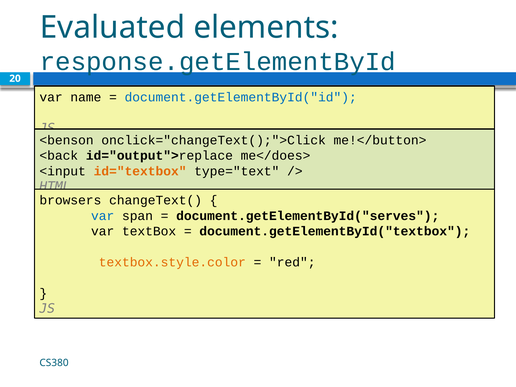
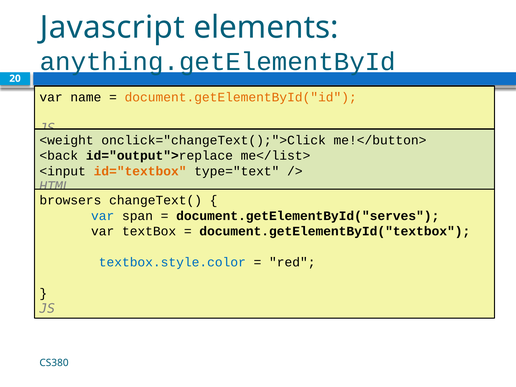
Evaluated: Evaluated -> Javascript (112, 28)
response.getElementById: response.getElementById -> anything.getElementById (218, 62)
document.getElementById("id colour: blue -> orange (241, 97)
<benson: <benson -> <weight (67, 140)
me</does>: me</does> -> me</list> (276, 156)
textbox.style.color colour: orange -> blue (172, 262)
